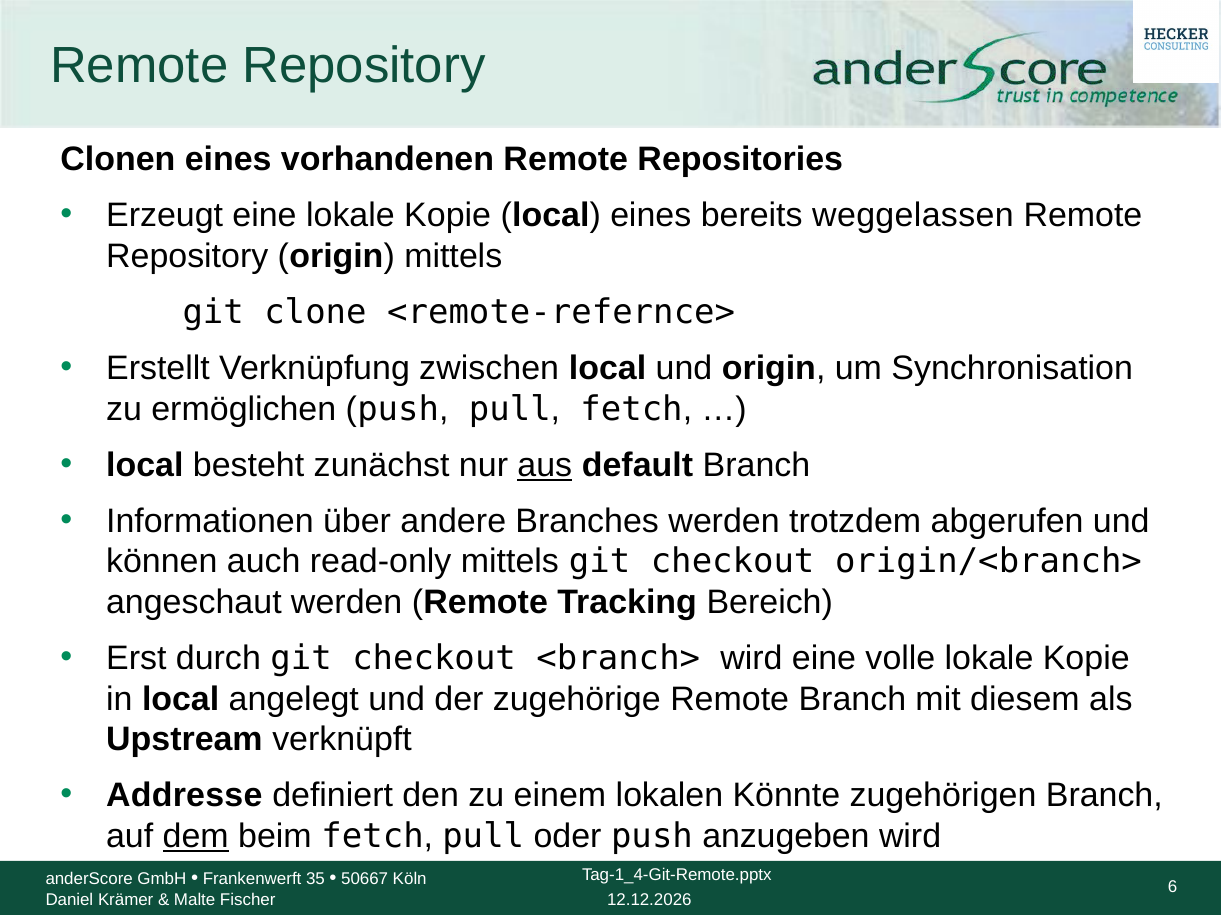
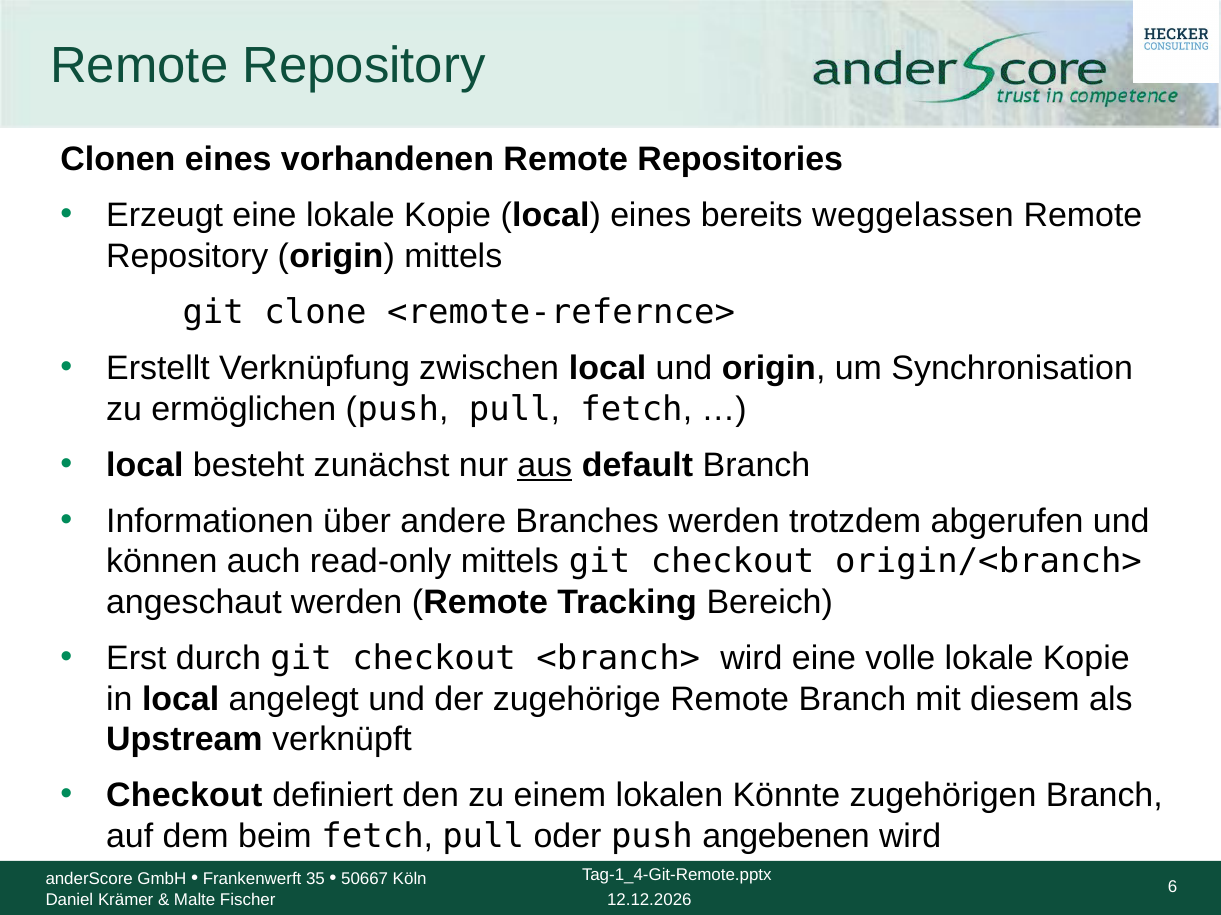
Addresse: Addresse -> Checkout (184, 796)
dem underline: present -> none (196, 837)
anzugeben: anzugeben -> angebenen (786, 837)
